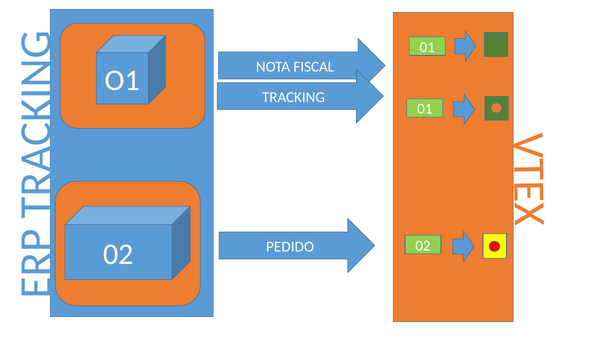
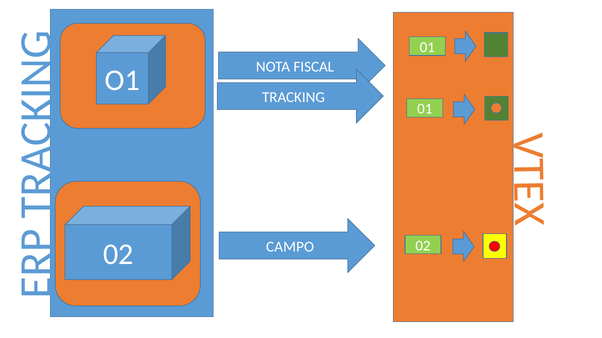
PEDIDO: PEDIDO -> CAMPO (290, 247)
